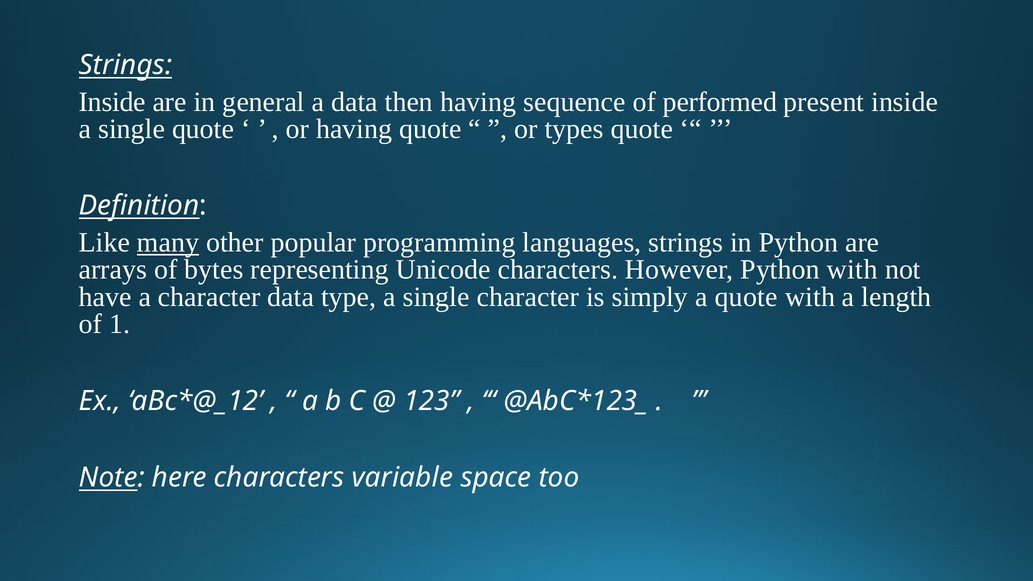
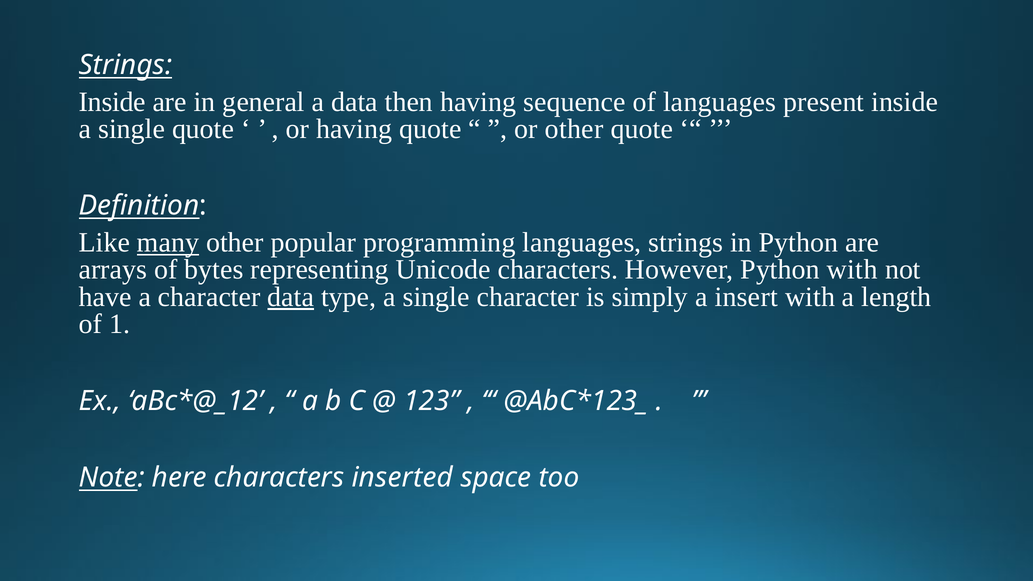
of performed: performed -> languages (720, 102)
or types: types -> other (574, 129)
data underline: none -> present (291, 297)
a quote: quote -> insert (746, 297)
variable: variable -> inserted (402, 478)
